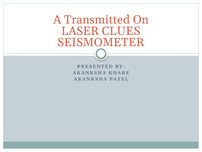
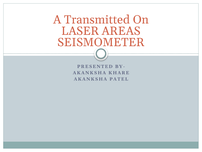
CLUES: CLUES -> AREAS (121, 31)
